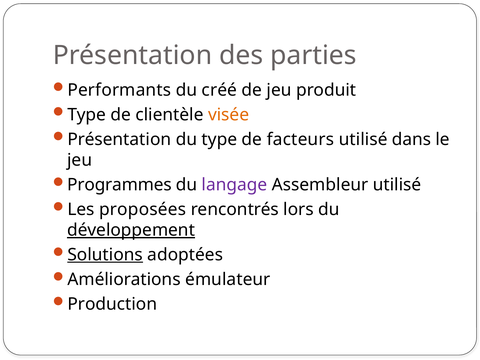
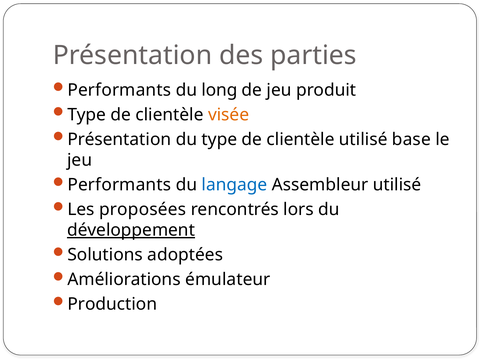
créé: créé -> long (219, 90)
du type de facteurs: facteurs -> clientèle (301, 139)
dans: dans -> base (411, 139)
Programmes: Programmes -> Performants (119, 185)
langage colour: purple -> blue (234, 185)
Solutions underline: present -> none (105, 255)
